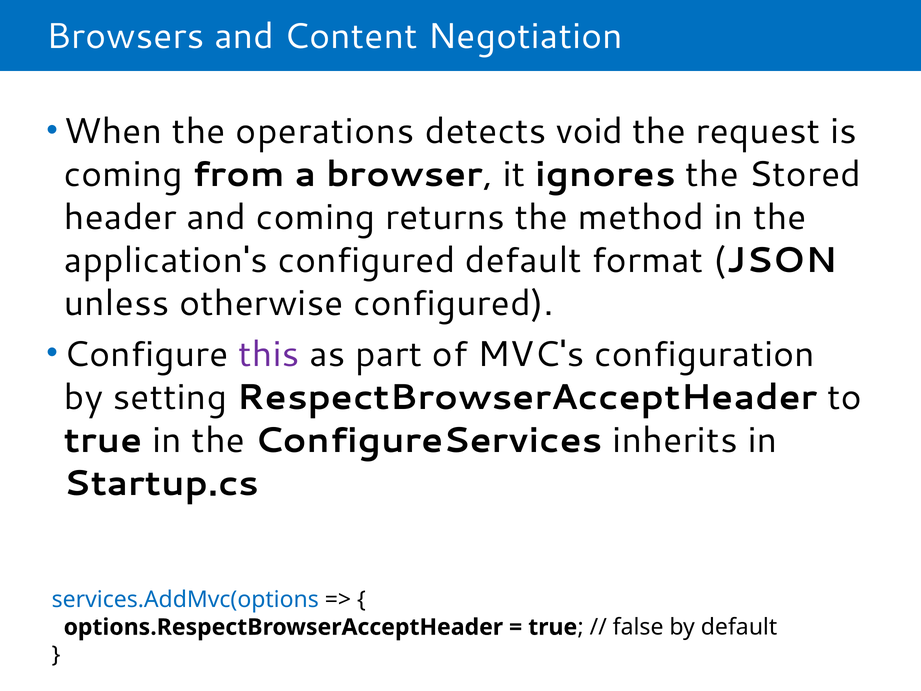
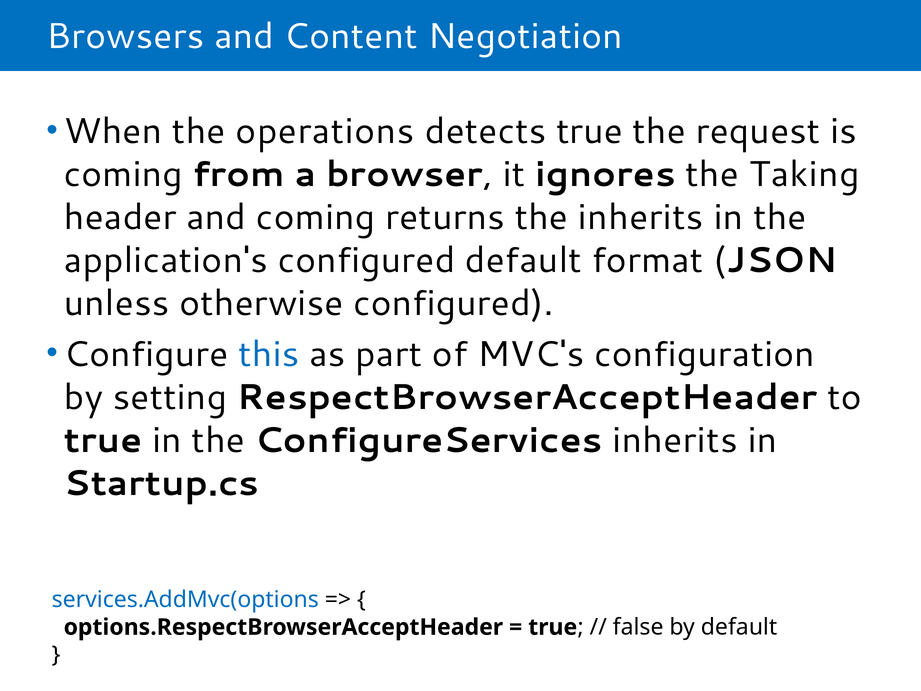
detects void: void -> true (589, 131)
Stored: Stored -> Taking (805, 174)
the method: method -> inherits (641, 217)
this colour: purple -> blue (269, 354)
